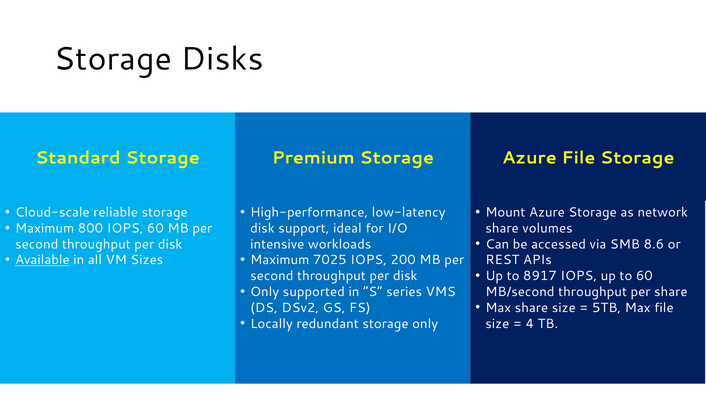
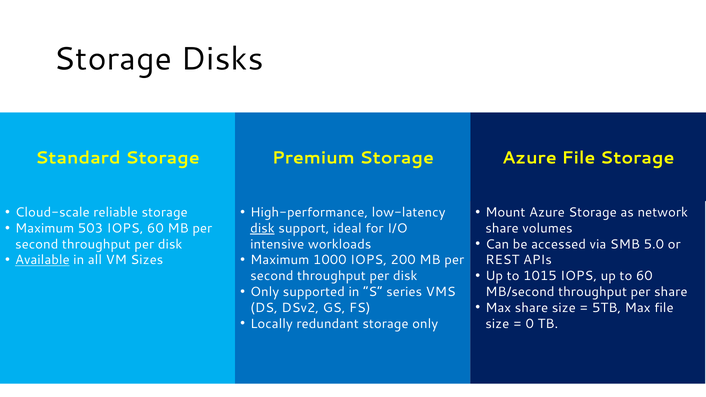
800: 800 -> 503 (90, 228)
disk underline: none -> present (262, 228)
8.6: 8.6 -> 5.0 (654, 244)
7025: 7025 -> 1000 (330, 260)
8917: 8917 -> 1015 (540, 276)
4: 4 -> 0 (530, 324)
